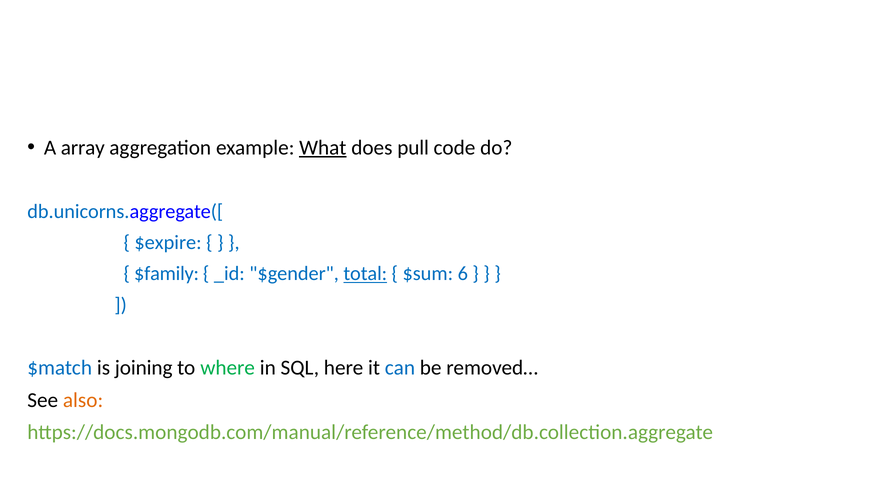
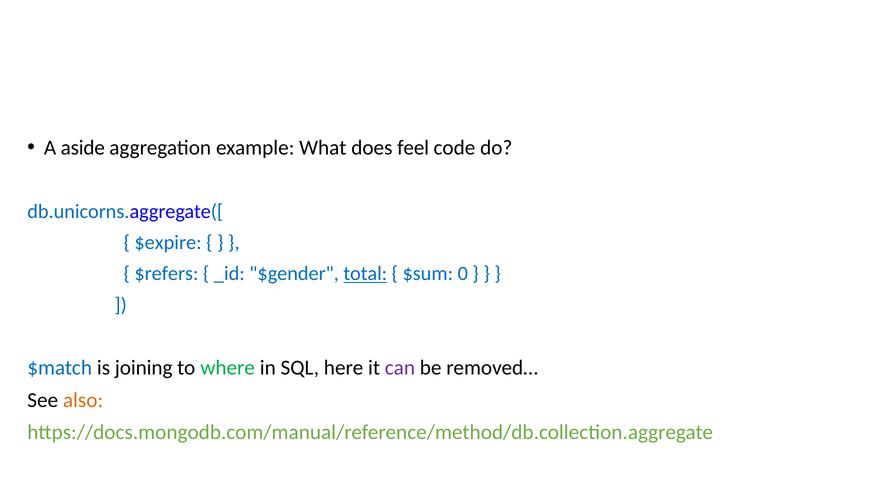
array: array -> aside (83, 147)
What underline: present -> none (323, 147)
pull: pull -> feel (413, 147)
$family: $family -> $refers (166, 274)
6: 6 -> 0 (463, 274)
can colour: blue -> purple (400, 368)
